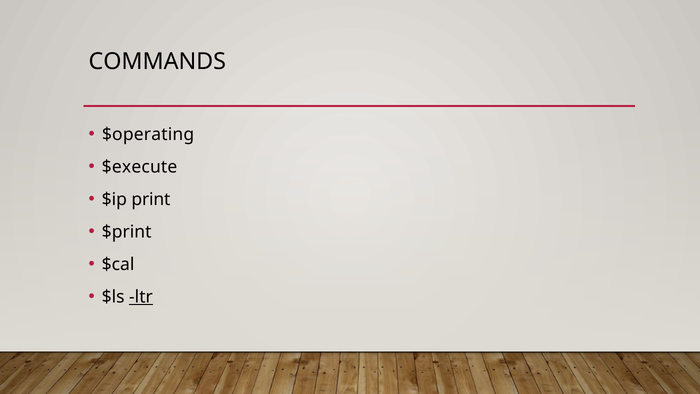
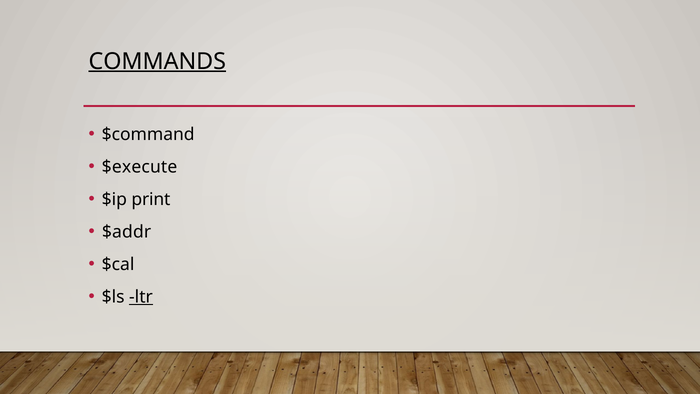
COMMANDS underline: none -> present (157, 61)
$operating: $operating -> $command (148, 134)
$print: $print -> $addr (127, 232)
